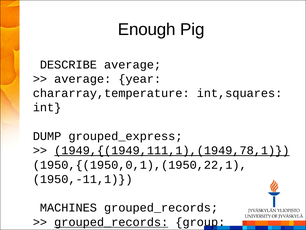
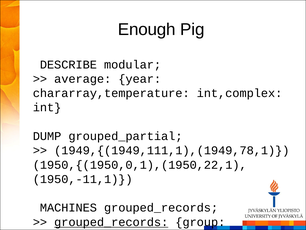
DESCRIBE average: average -> modular (133, 64)
int,squares: int,squares -> int,complex (240, 93)
grouped_express: grouped_express -> grouped_partial (125, 136)
1949,{(1949,111,1),(1949,78,1 underline: present -> none (172, 150)
